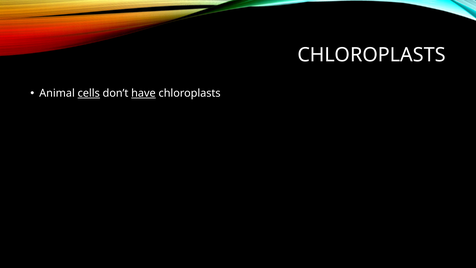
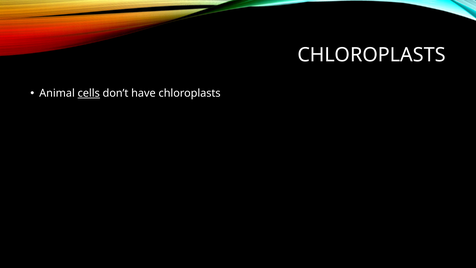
have underline: present -> none (143, 93)
